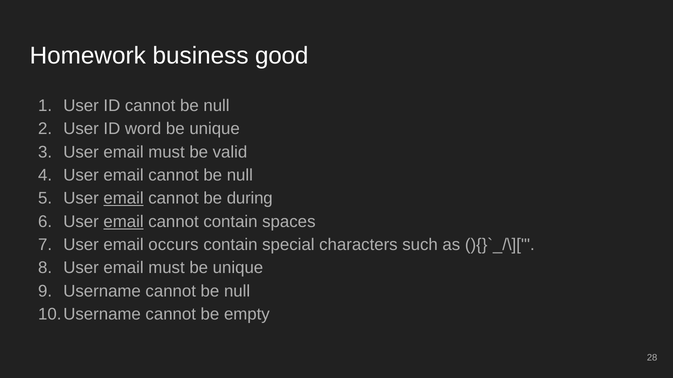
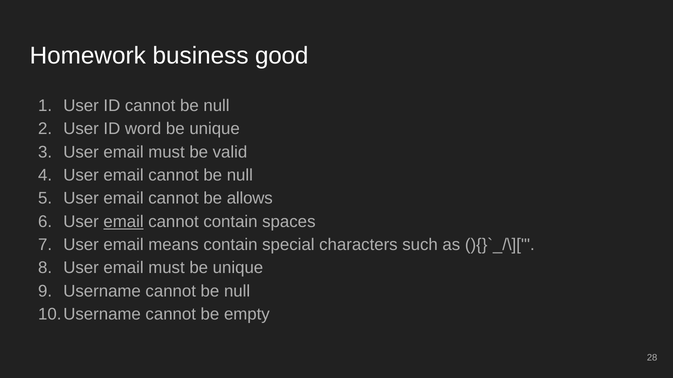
email underline: present -> none (124, 199)
during: during -> allows (250, 199)
occurs: occurs -> means (174, 245)
